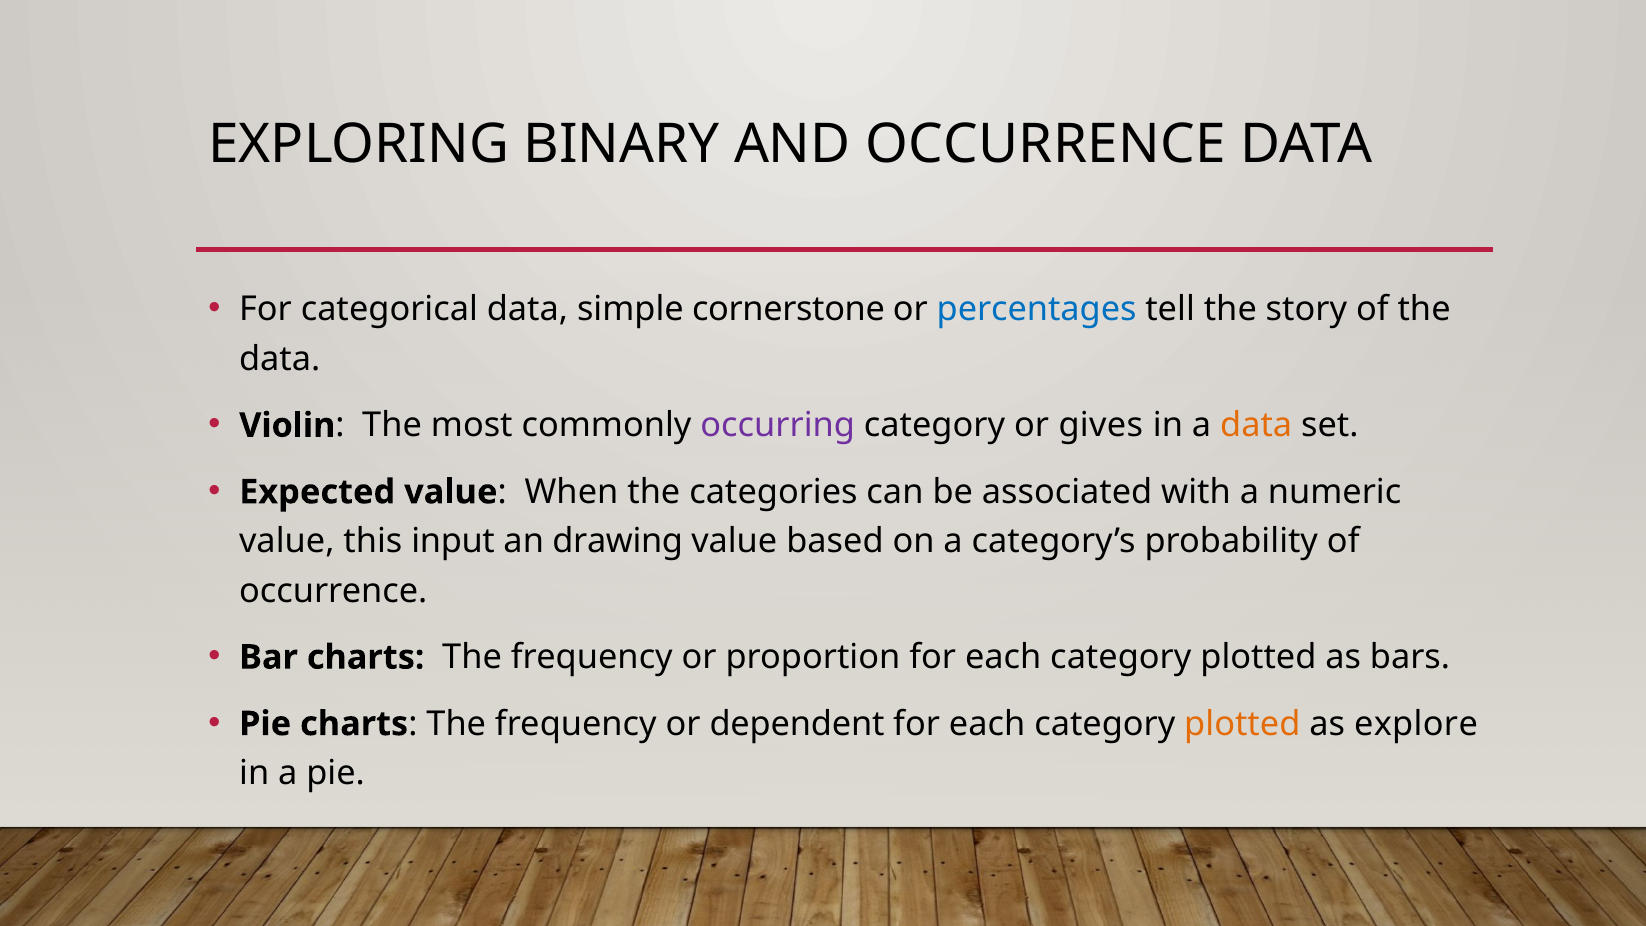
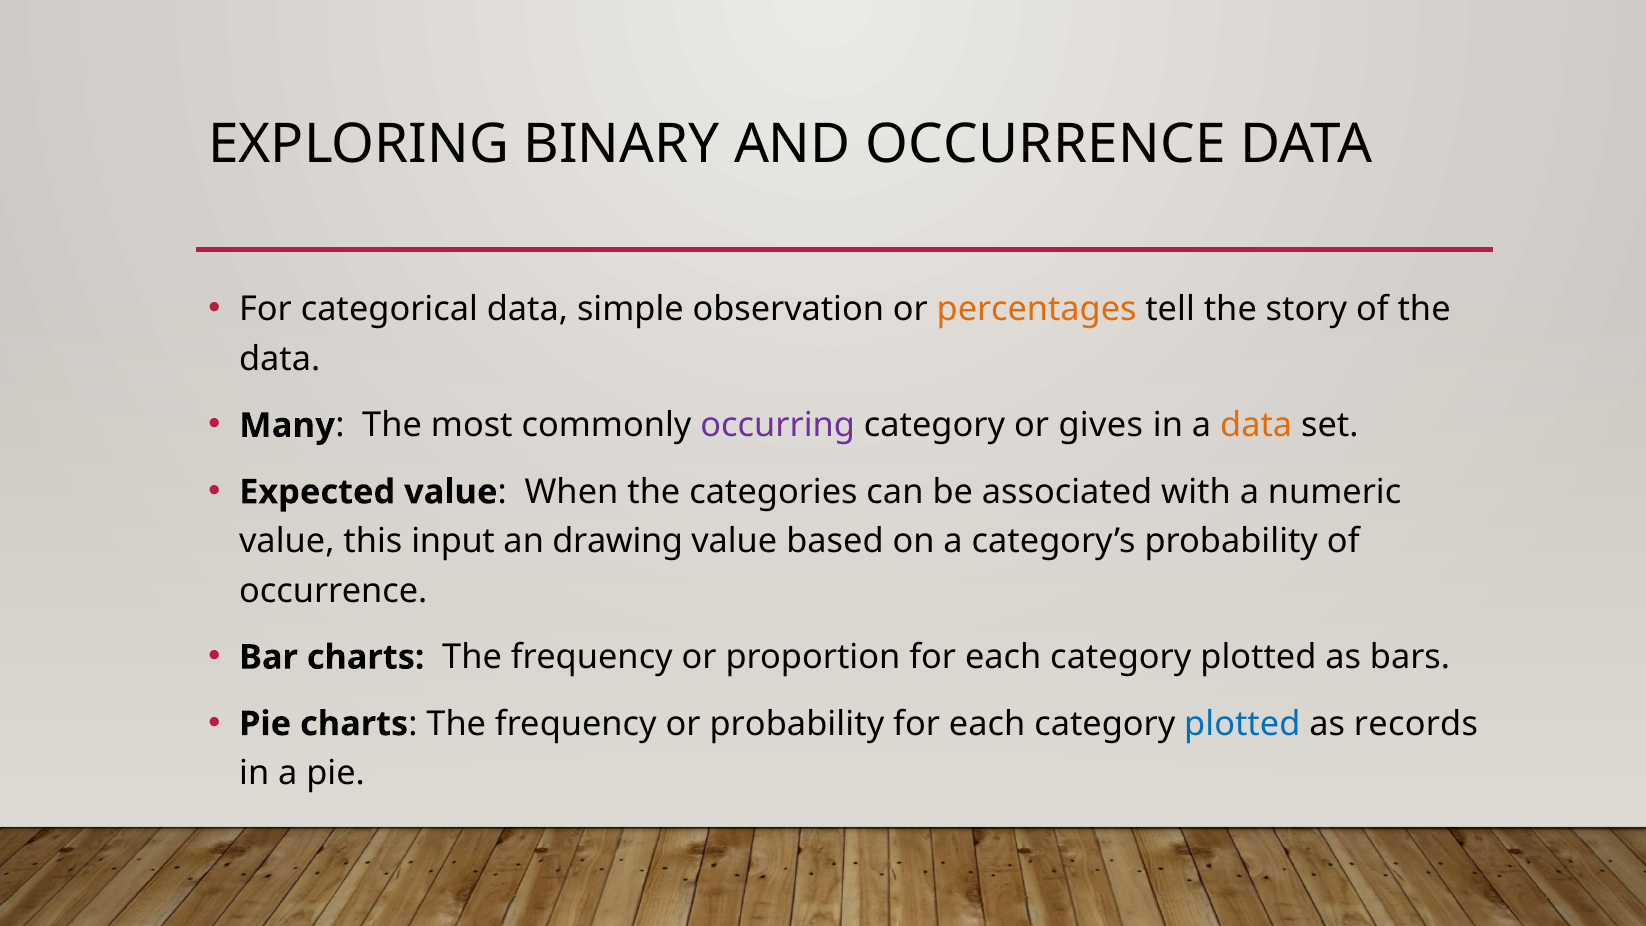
cornerstone: cornerstone -> observation (788, 309)
percentages colour: blue -> orange (1037, 309)
Violin: Violin -> Many (287, 425)
or dependent: dependent -> probability (797, 724)
plotted colour: orange -> blue (1242, 724)
explore: explore -> records (1416, 724)
